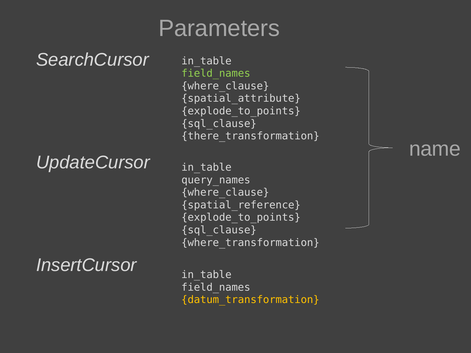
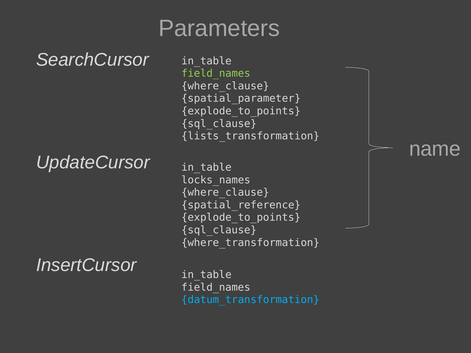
spatial_attribute: spatial_attribute -> spatial_parameter (241, 99)
there_transformation: there_transformation -> lists_transformation (250, 136)
query_names: query_names -> locks_names (216, 180)
datum_transformation colour: yellow -> light blue (250, 300)
